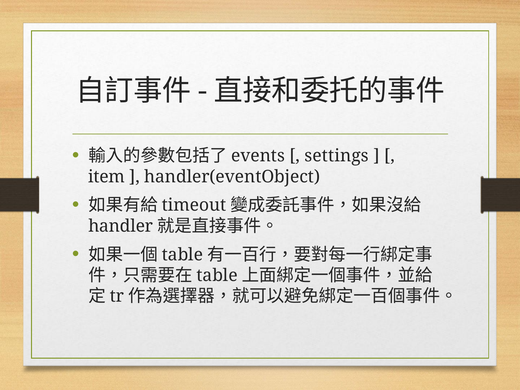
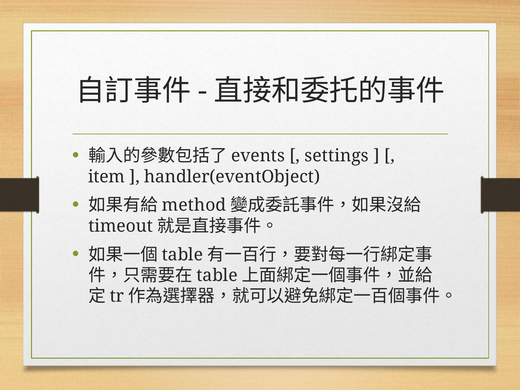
timeout: timeout -> method (194, 205)
handler: handler -> timeout (121, 226)
